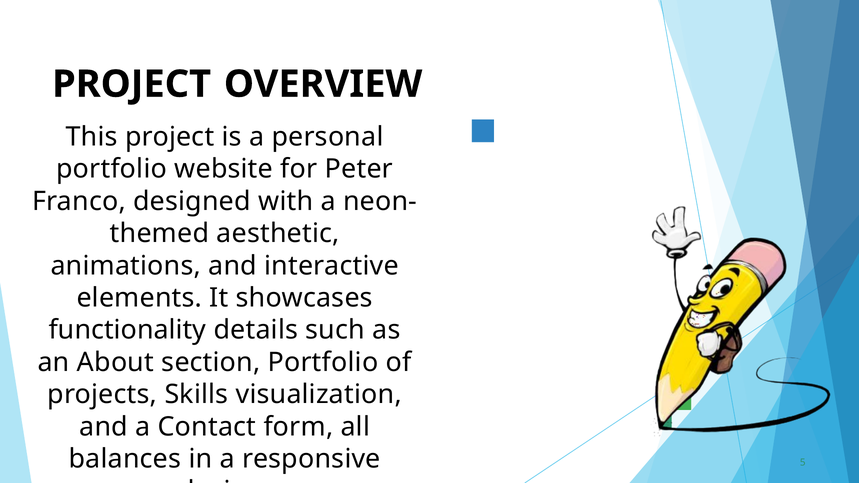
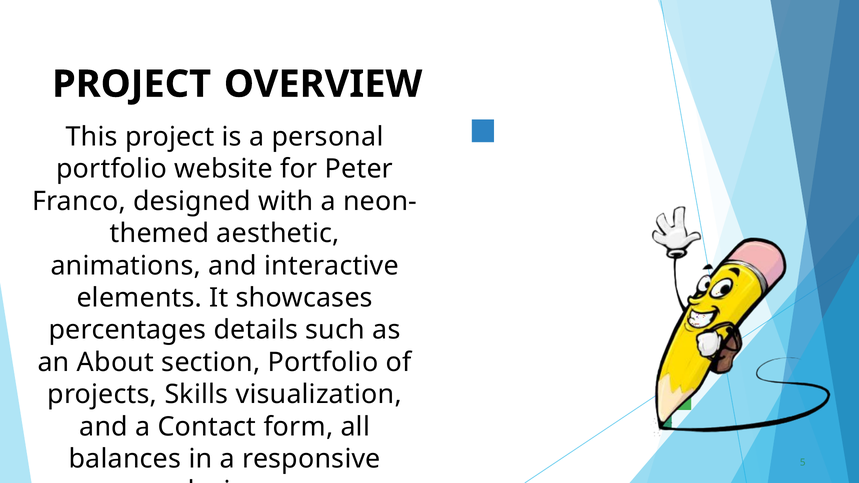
functionality: functionality -> percentages (127, 330)
